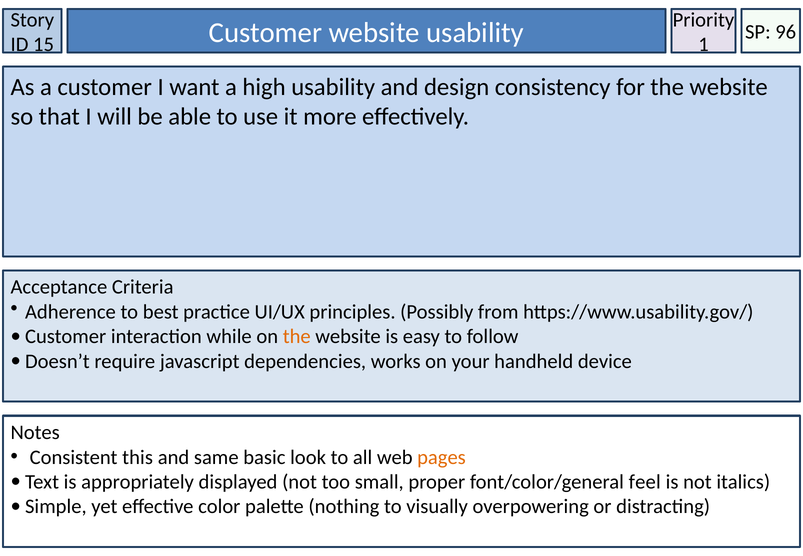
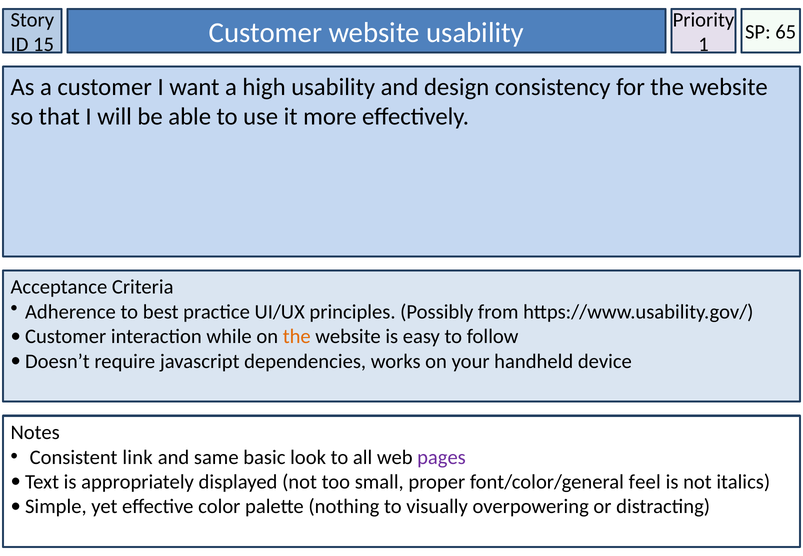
96: 96 -> 65 (786, 32)
this: this -> link (138, 457)
pages colour: orange -> purple (441, 457)
